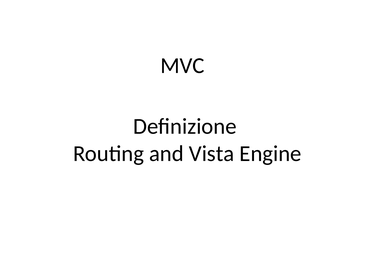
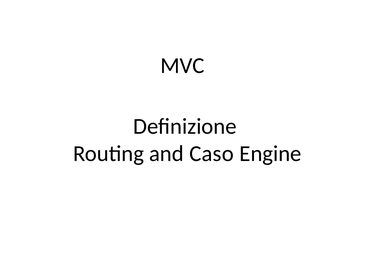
Vista: Vista -> Caso (212, 153)
